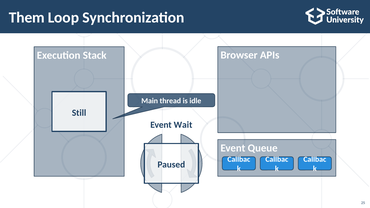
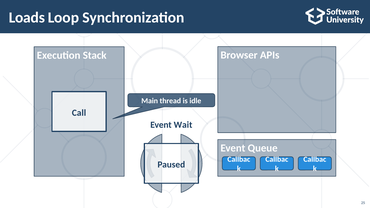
Them: Them -> Loads (27, 18)
Still: Still -> Call (79, 113)
